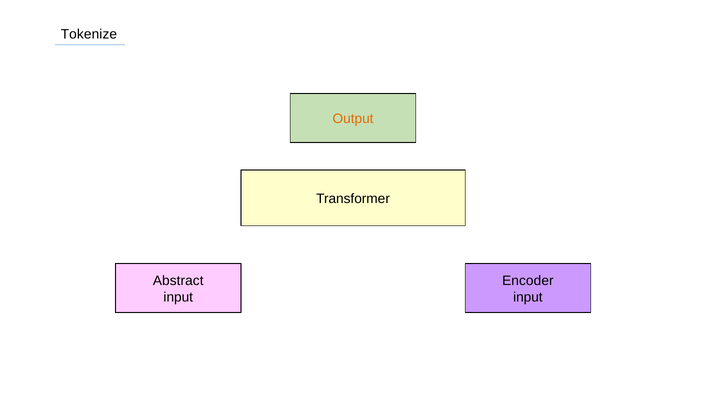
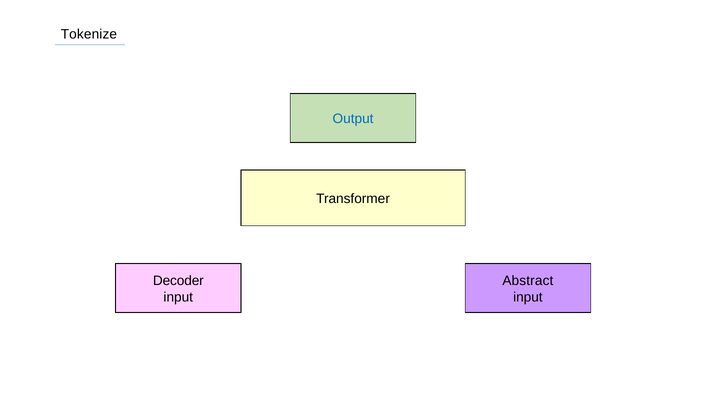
Output colour: orange -> blue (353, 119)
Abstract: Abstract -> Decoder (178, 281)
Encoder: Encoder -> Abstract (528, 281)
